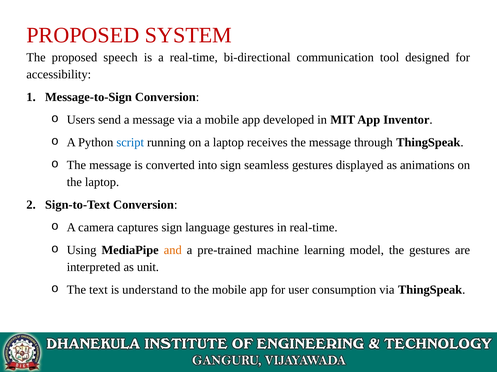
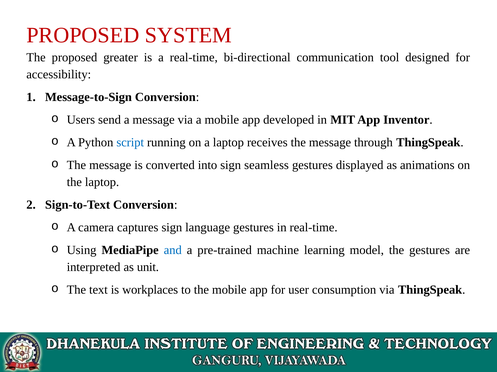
speech: speech -> greater (121, 58)
and colour: orange -> blue (173, 250)
understand: understand -> workplaces (150, 290)
